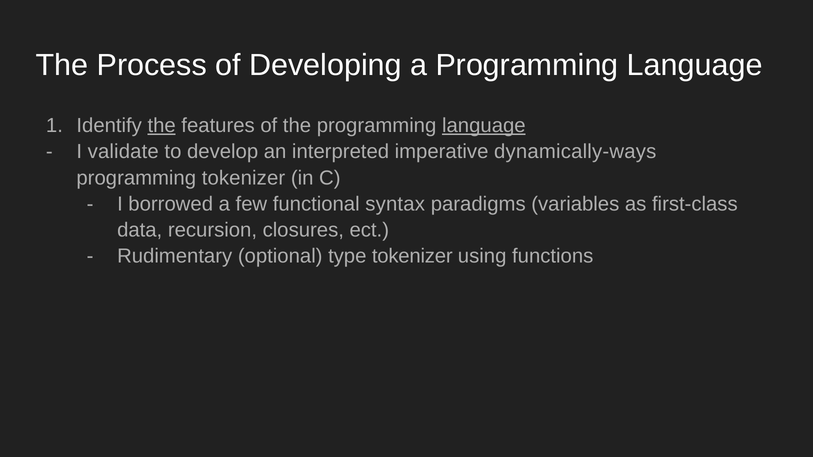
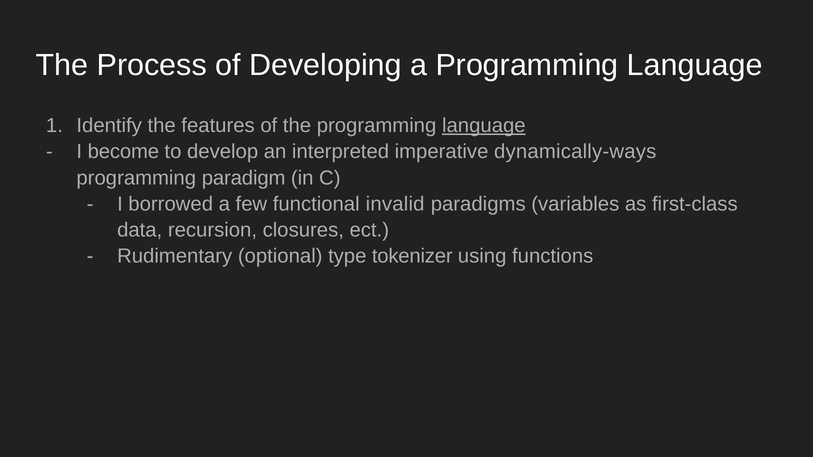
the underline: present -> none (162, 126)
validate: validate -> become (123, 152)
programming tokenizer: tokenizer -> paradigm (244, 178)
syntax: syntax -> invalid (395, 204)
